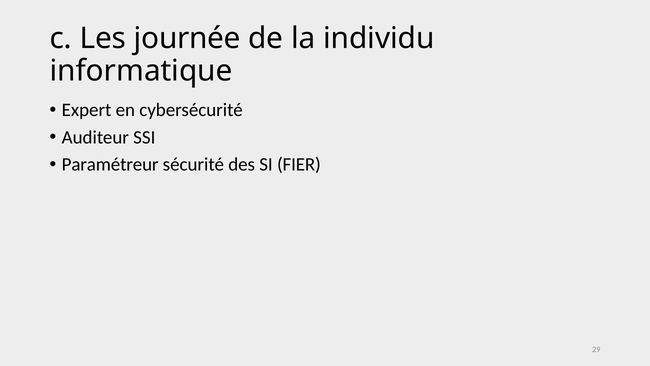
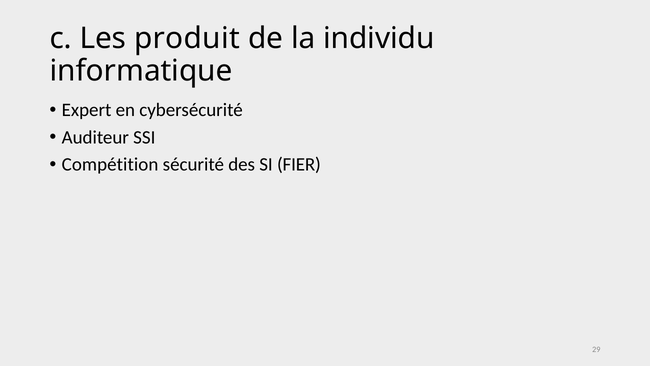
journée: journée -> produit (187, 38)
Paramétreur: Paramétreur -> Compétition (110, 164)
